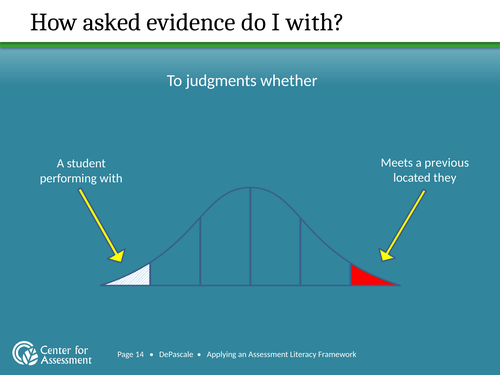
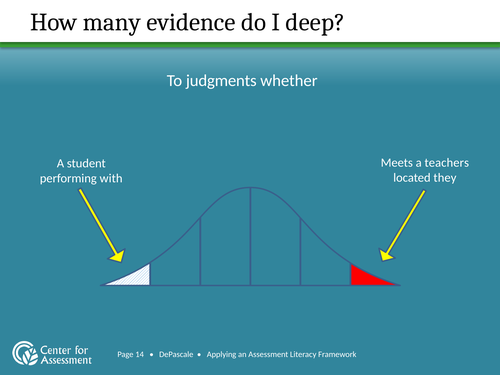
asked: asked -> many (112, 22)
I with: with -> deep (315, 22)
previous: previous -> teachers (447, 163)
